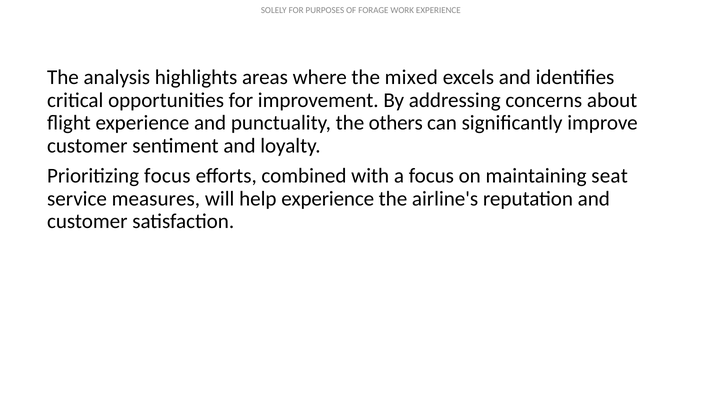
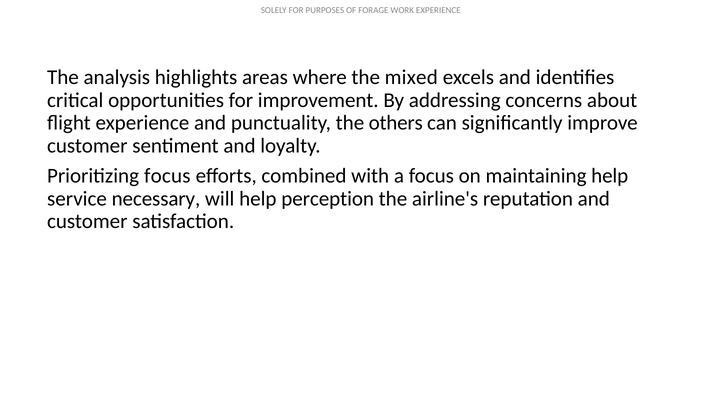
maintaining seat: seat -> help (610, 176)
measures: measures -> necessary (156, 199)
help experience: experience -> perception (328, 199)
